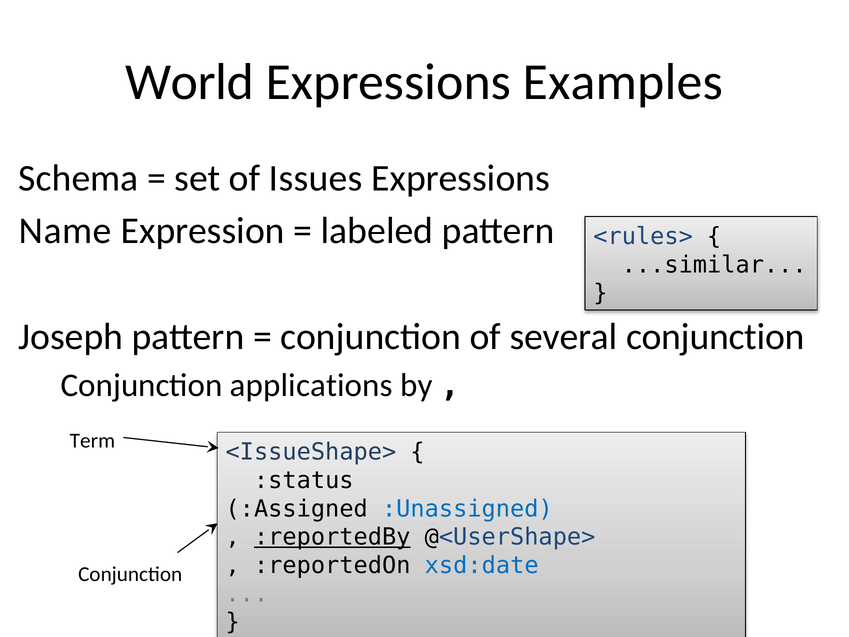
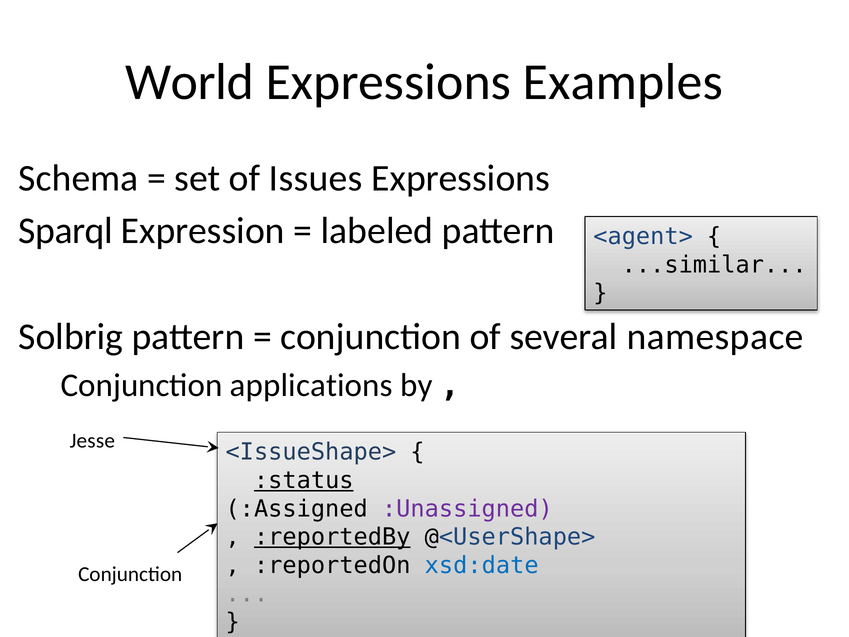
Name: Name -> Sparql (66, 231)
<rules>: <rules> -> <agent> (643, 236)
Joseph: Joseph -> Solbrig (71, 337)
several conjunction: conjunction -> namespace (715, 337)
Term: Term -> Jesse (92, 440)
:status underline: none -> present (304, 480)
:Unassigned colour: blue -> purple (467, 509)
